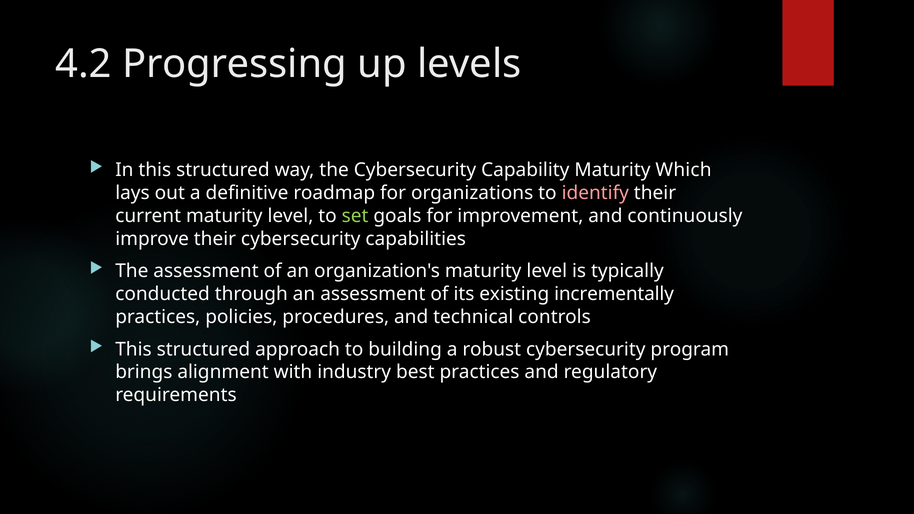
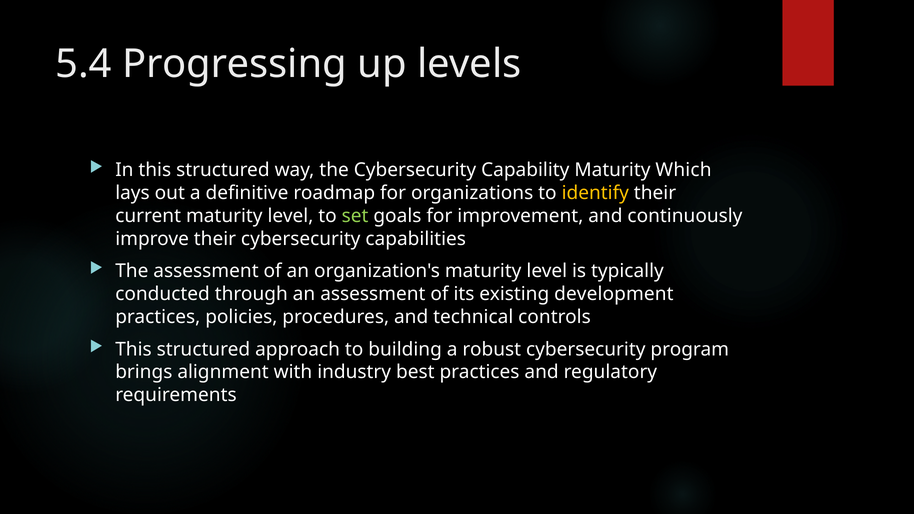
4.2: 4.2 -> 5.4 (84, 64)
identify colour: pink -> yellow (595, 193)
incrementally: incrementally -> development (614, 294)
